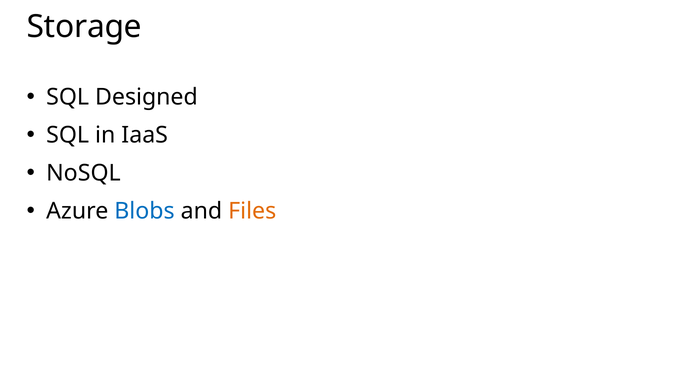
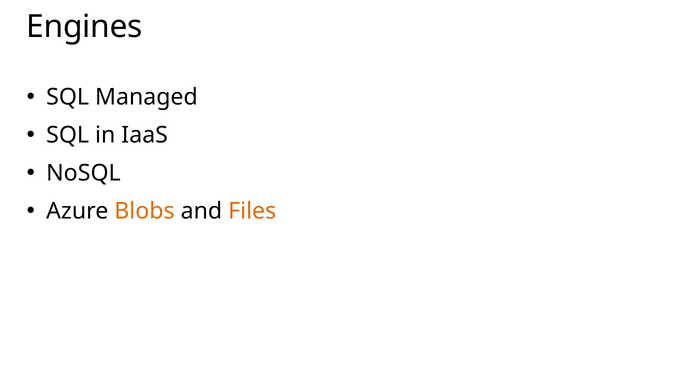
Storage: Storage -> Engines (84, 27)
Designed: Designed -> Managed (146, 97)
Blobs colour: blue -> orange (144, 211)
